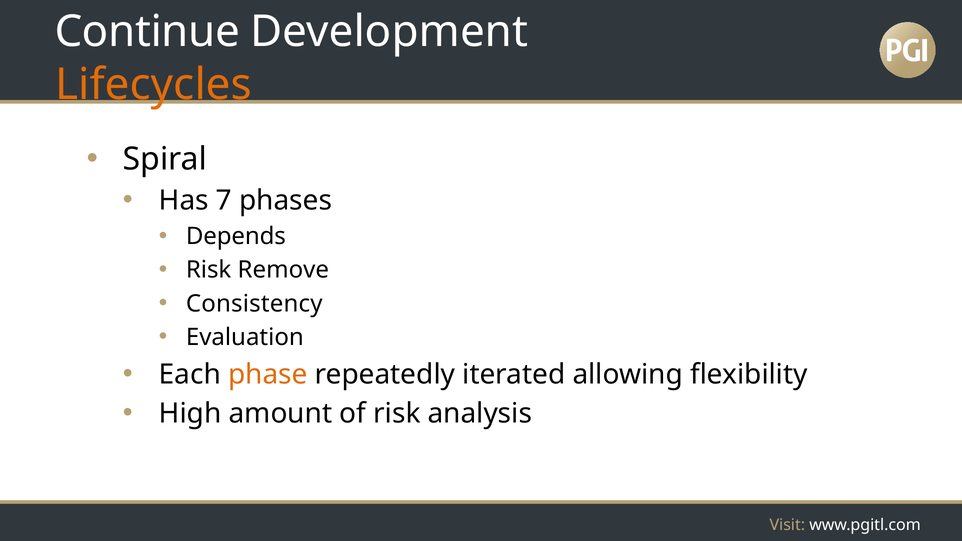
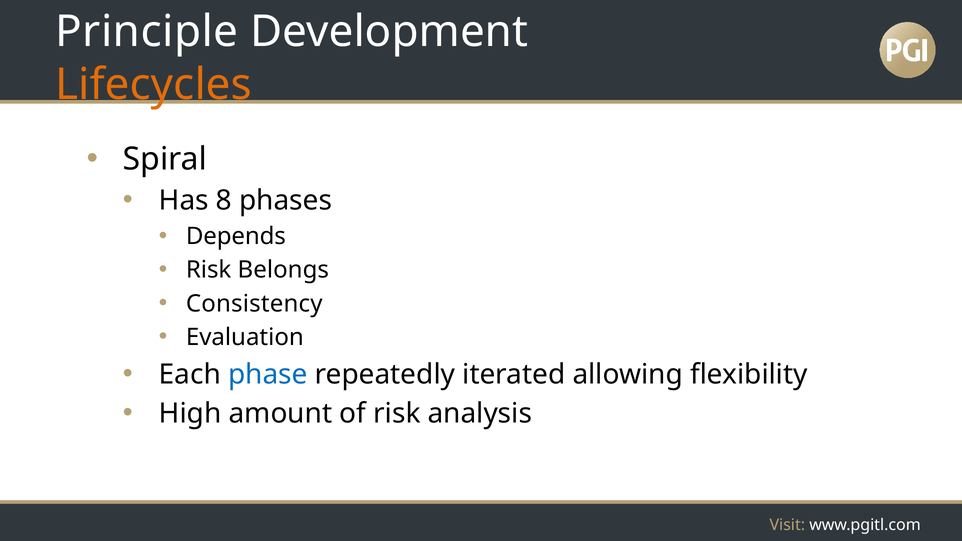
Continue: Continue -> Principle (147, 32)
7: 7 -> 8 (224, 201)
Remove: Remove -> Belongs (283, 270)
phase colour: orange -> blue (268, 375)
